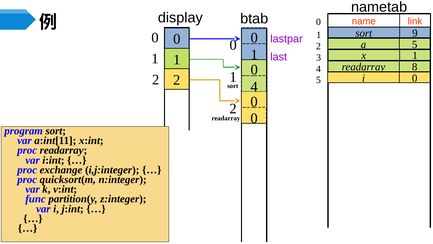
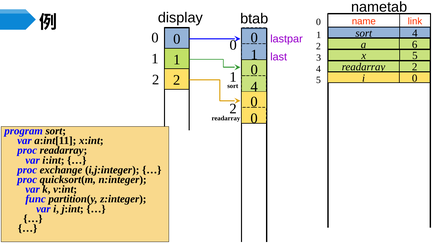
9: 9 -> 4 (415, 33)
2 5: 5 -> 6 (415, 44)
3 1: 1 -> 5 (415, 56)
4 8: 8 -> 2 (415, 67)
